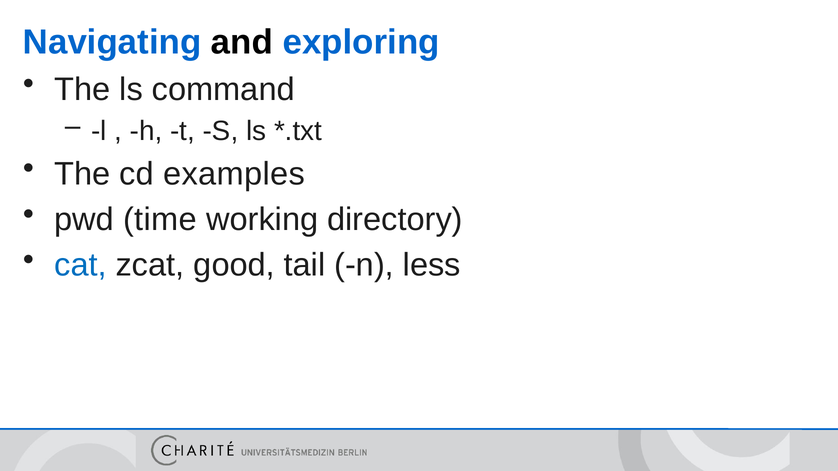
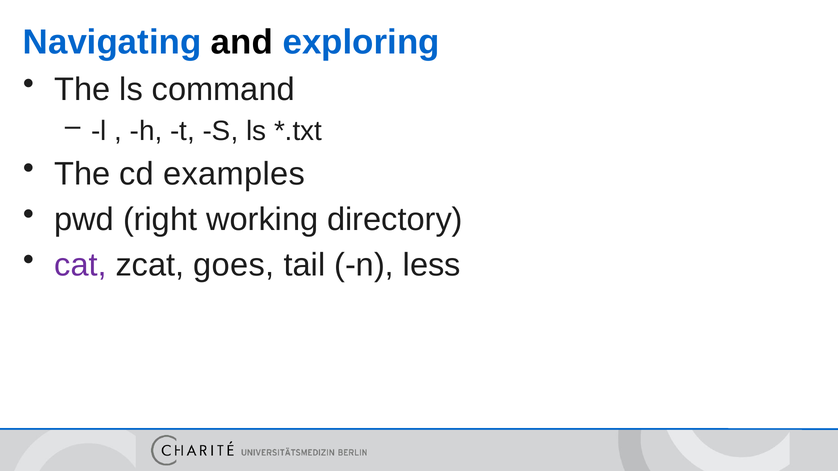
time: time -> right (160, 220)
cat colour: blue -> purple (81, 265)
good: good -> goes (234, 265)
